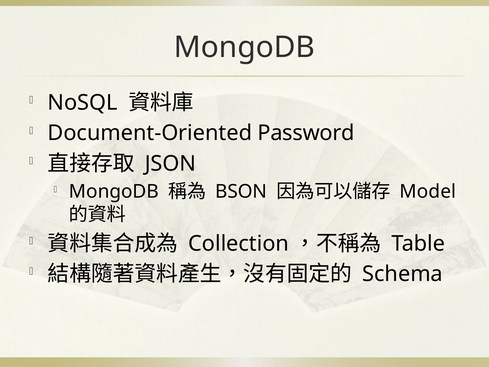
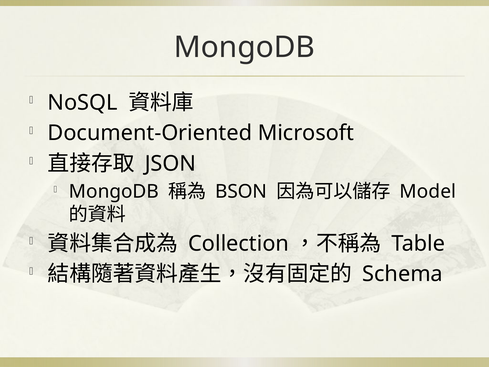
Password: Password -> Microsoft (306, 133)
